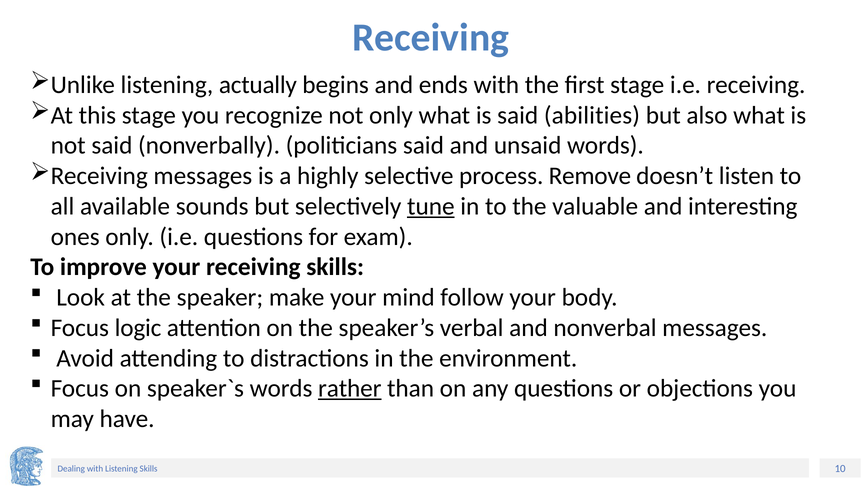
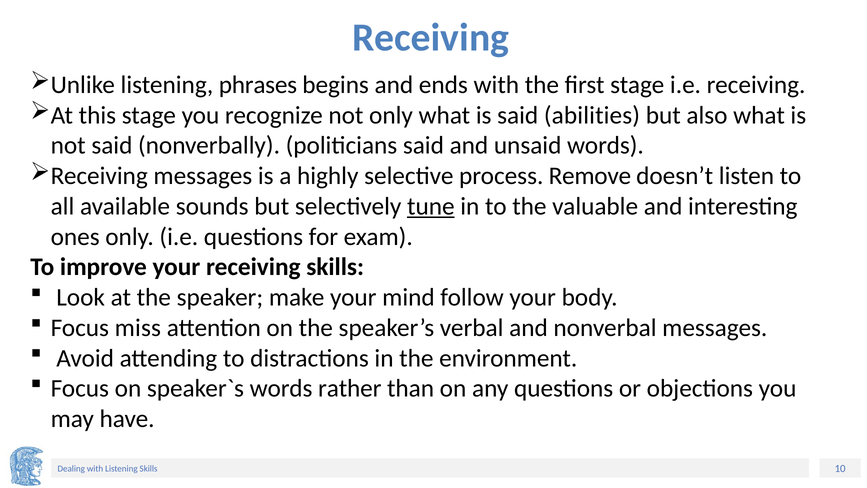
actually: actually -> phrases (258, 85)
logic: logic -> miss (138, 328)
rather underline: present -> none (350, 388)
